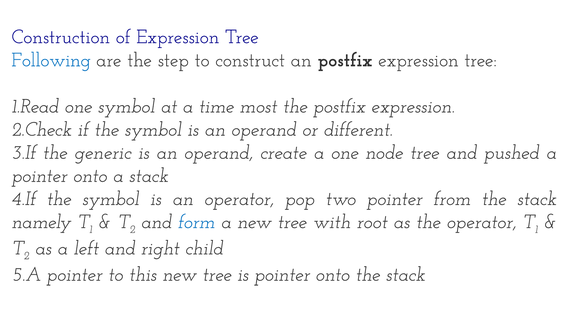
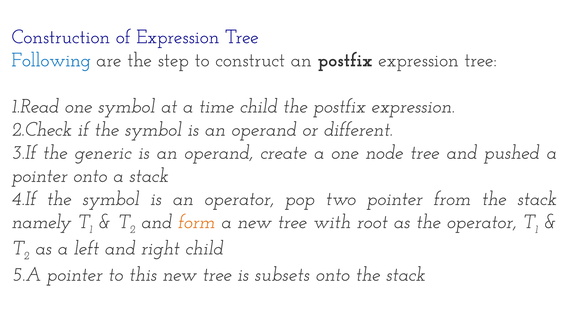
time most: most -> child (258, 106)
form colour: blue -> orange (196, 222)
is pointer: pointer -> subsets (282, 274)
